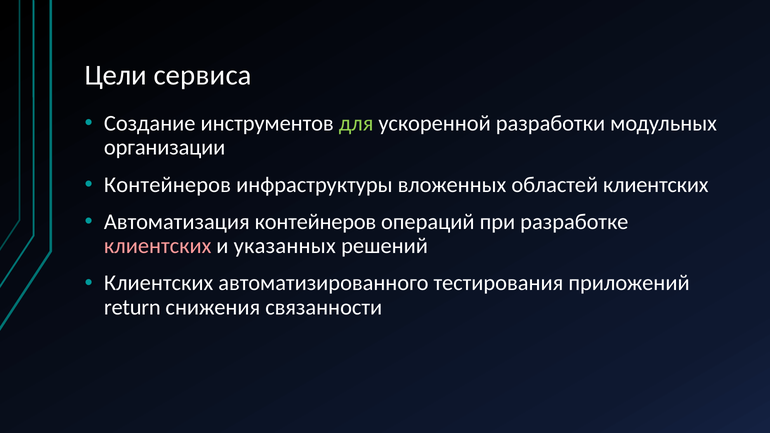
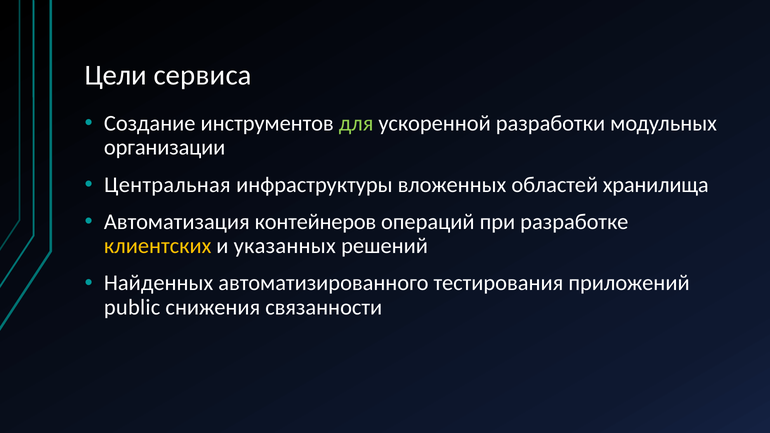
Контейнеров: Контейнеров -> Центральная (167, 185)
областей клиентских: клиентских -> хранилища (656, 185)
клиентских colour: pink -> yellow (158, 246)
Клиентских: Клиентских -> Найденных (159, 283)
return: return -> public (132, 307)
